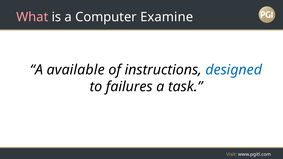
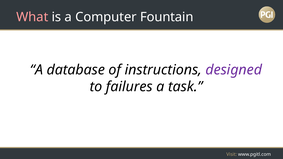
Examine: Examine -> Fountain (167, 17)
available: available -> database (76, 70)
designed colour: blue -> purple (234, 70)
